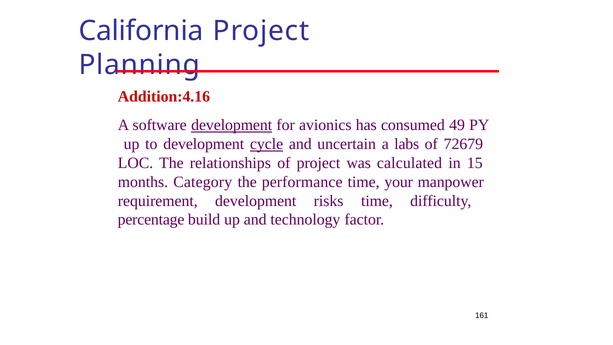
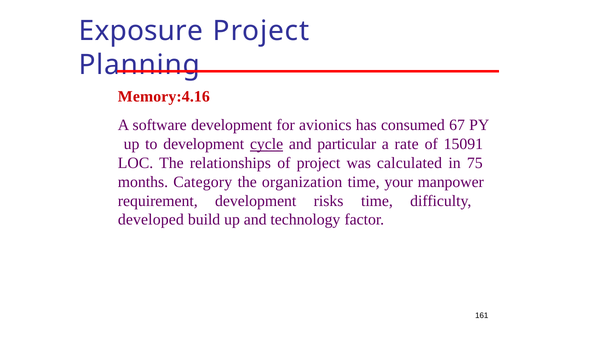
California: California -> Exposure (141, 31)
Addition:4.16: Addition:4.16 -> Memory:4.16 (164, 97)
development underline: present -> none (232, 125)
49: 49 -> 67 (457, 125)
uncertain: uncertain -> particular (347, 144)
labs: labs -> rate (407, 144)
72679: 72679 -> 15091 (463, 144)
15: 15 -> 75 (475, 163)
performance: performance -> organization (302, 182)
percentage: percentage -> developed (151, 220)
